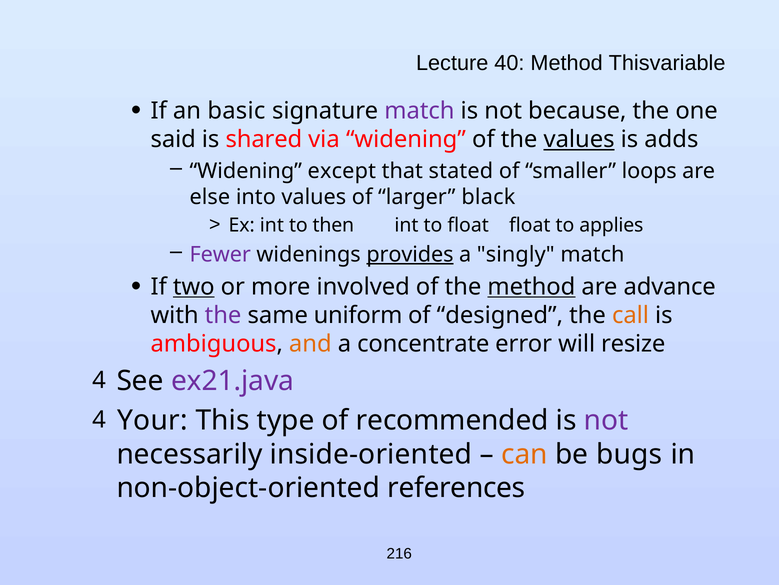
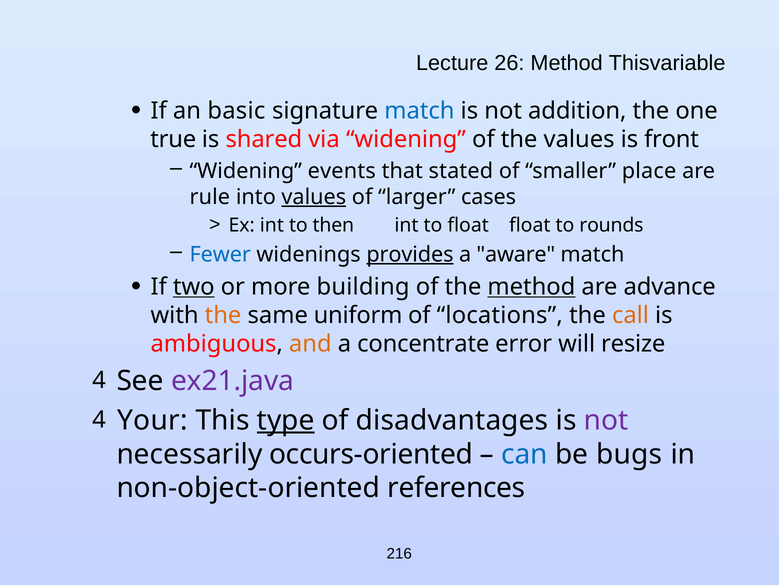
40: 40 -> 26 (509, 63)
match colour: purple -> blue (419, 111)
because: because -> addition (577, 111)
said: said -> true (173, 139)
values underline: present -> none (579, 139)
adds: adds -> front (672, 139)
except: except -> events (342, 171)
loops: loops -> place (649, 171)
else: else -> rule (210, 197)
values underline: none -> present (314, 197)
black: black -> cases (489, 197)
applies: applies -> rounds (611, 225)
Fewer colour: purple -> blue (220, 254)
singly: singly -> aware (516, 254)
involved: involved -> building (363, 286)
the colour: purple -> orange (223, 315)
designed: designed -> locations (500, 315)
type underline: none -> present (286, 420)
recommended: recommended -> disadvantages (452, 420)
inside-oriented: inside-oriented -> occurs-oriented (371, 454)
can colour: orange -> blue (524, 454)
